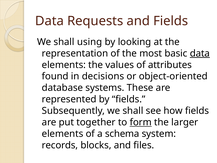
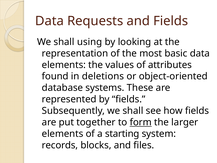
data underline: present -> none (200, 53)
decisions: decisions -> deletions (103, 76)
schema: schema -> starting (122, 134)
